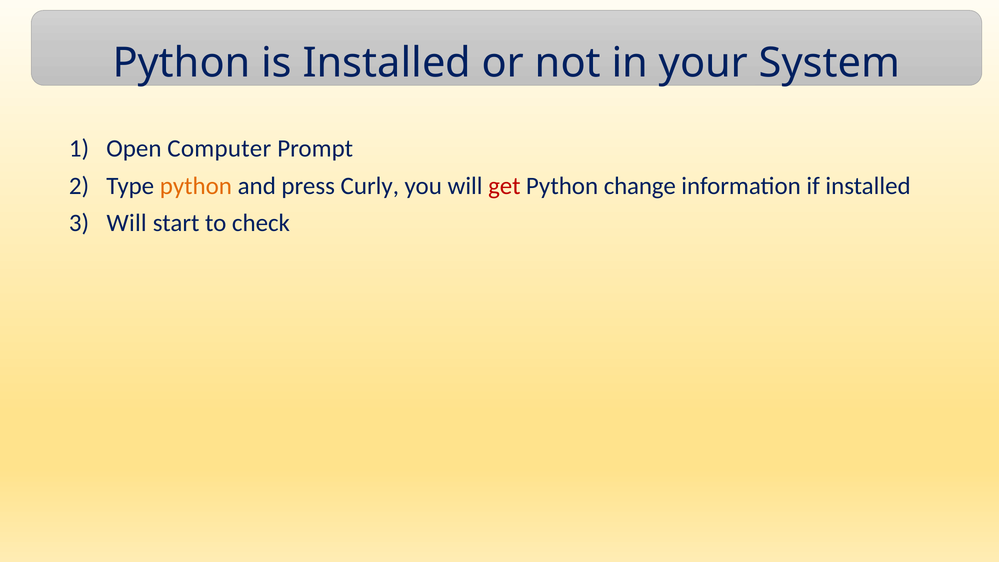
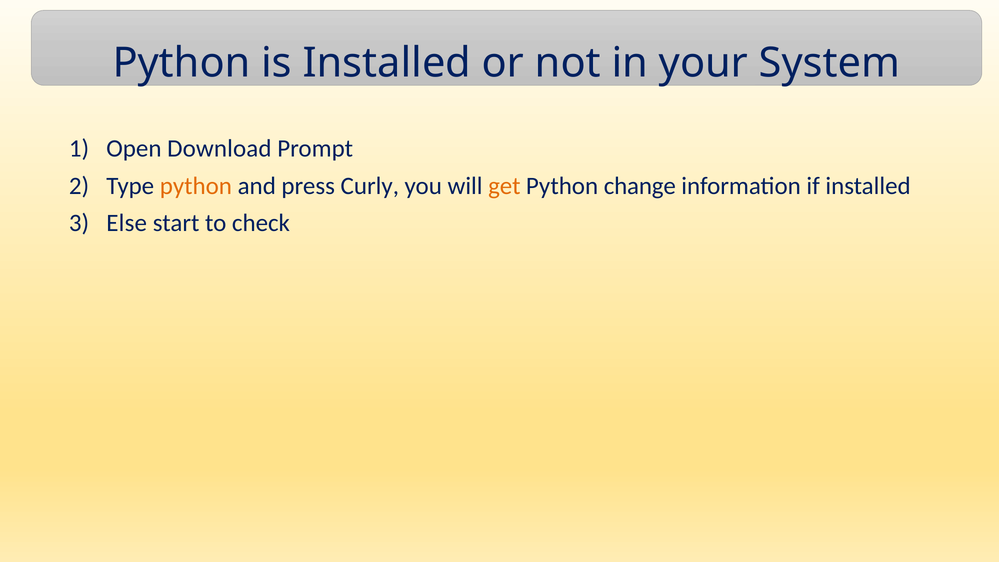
Computer: Computer -> Download (219, 148)
get colour: red -> orange (504, 186)
Will: Will -> Else (127, 223)
